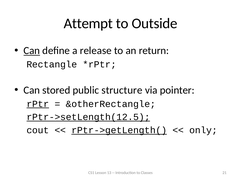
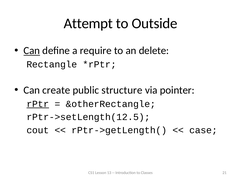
release: release -> require (96, 51)
return: return -> delete (154, 51)
stored: stored -> create (56, 90)
rPtr->setLength(12.5 underline: present -> none (88, 117)
rPtr->getLength( underline: present -> none (119, 130)
only: only -> case (203, 130)
